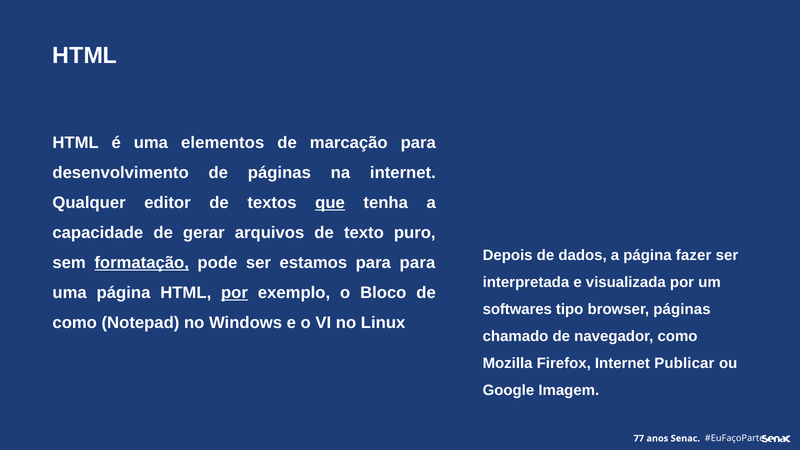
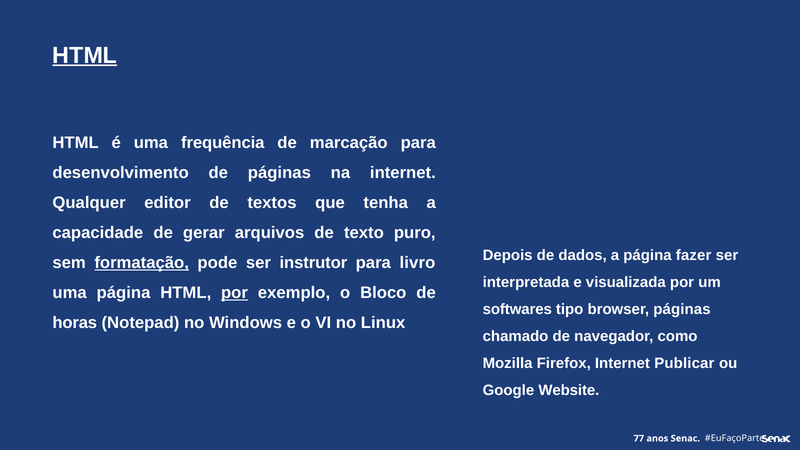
HTML underline: none -> present (85, 55)
elementos: elementos -> frequência (223, 143)
que underline: present -> none (330, 203)
estamos: estamos -> instrutor (313, 263)
para para: para -> livro (417, 263)
como: como -> horas (75, 323)
Imagem: Imagem -> Website (569, 390)
